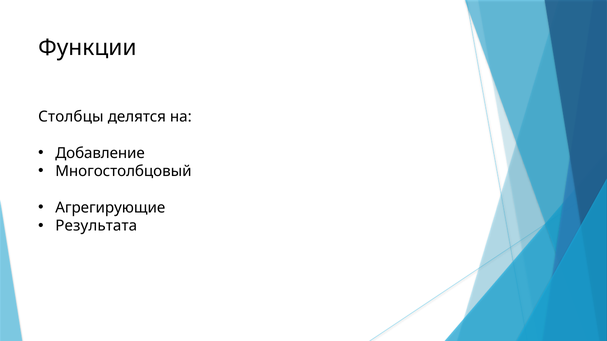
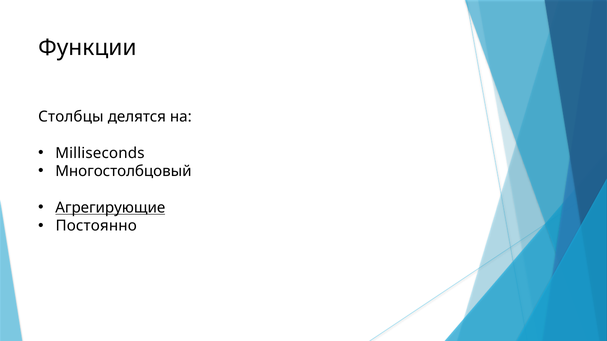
Добавление: Добавление -> Milliseconds (100, 153)
Агрегирующие underline: none -> present (110, 208)
Результата: Результата -> Постоянно (96, 226)
